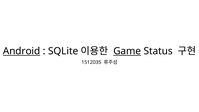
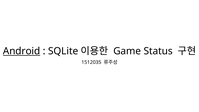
Game underline: present -> none (127, 51)
